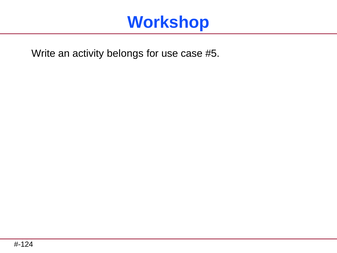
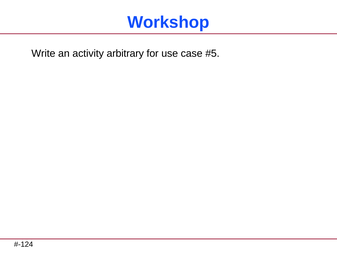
belongs: belongs -> arbitrary (125, 53)
